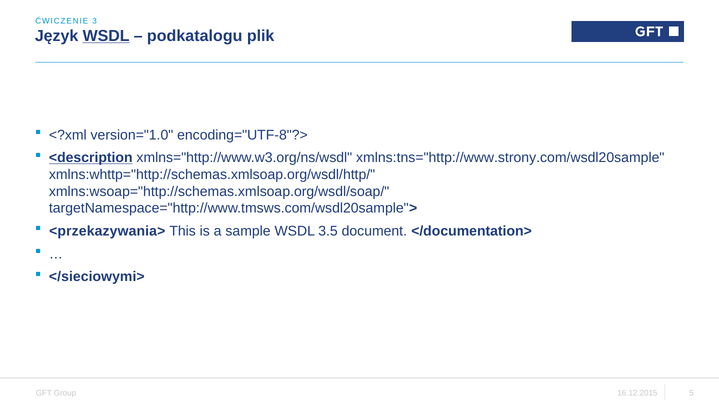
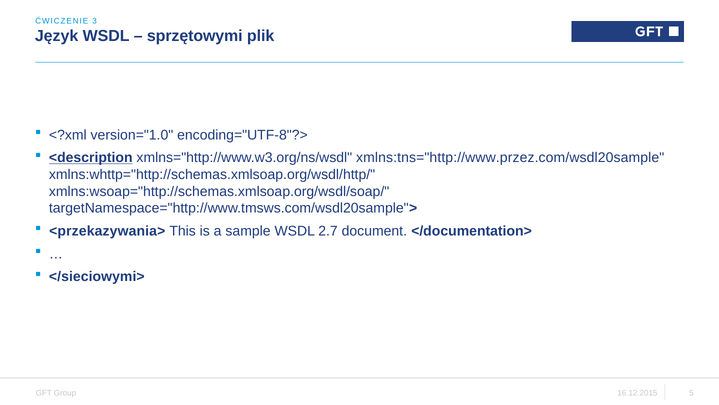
WSDL underline: present -> none (106, 36)
podkatalogu: podkatalogu -> sprzętowymi (195, 36)
xmlns:tns="http://www.strony.com/wsdl20sample: xmlns:tns="http://www.strony.com/wsdl20sample -> xmlns:tns="http://www.przez.com/wsdl20sample (510, 158)
3.5: 3.5 -> 2.7 (328, 231)
